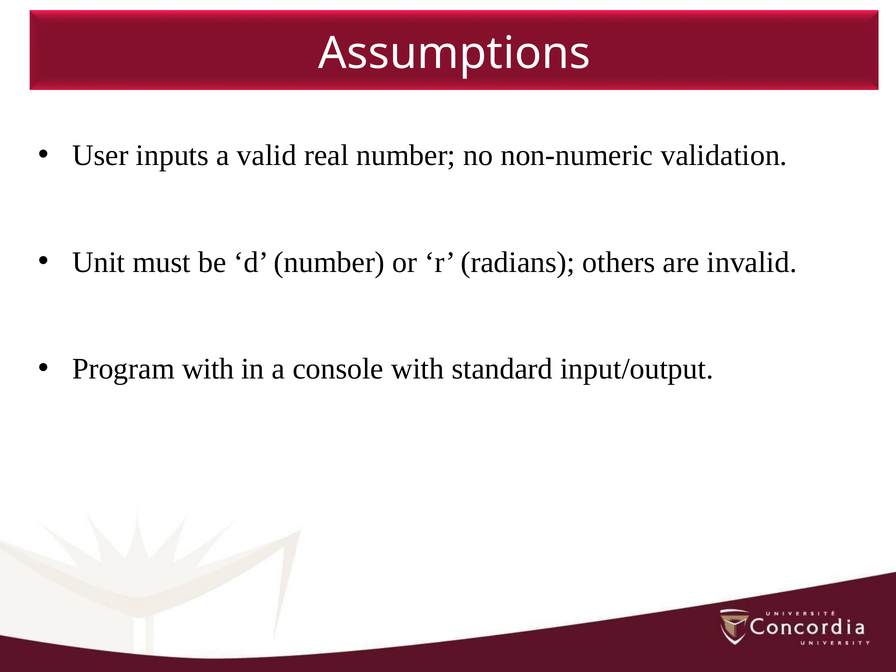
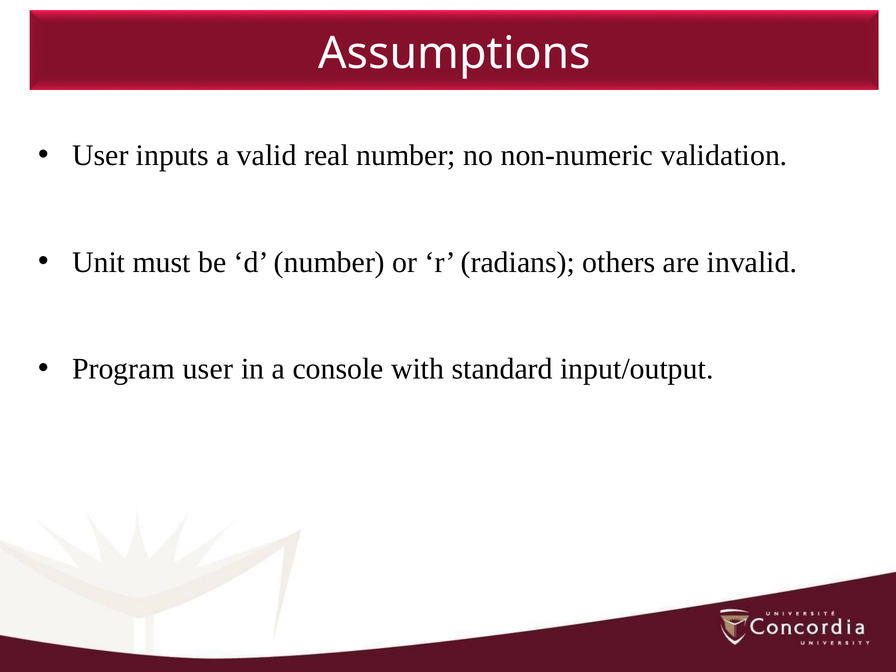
Program with: with -> user (208, 369)
